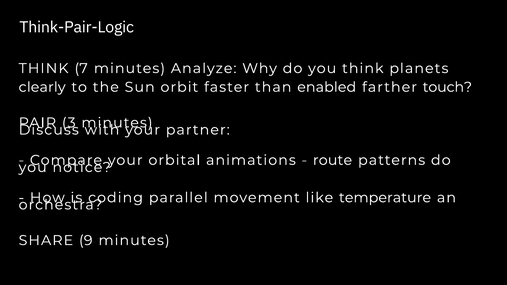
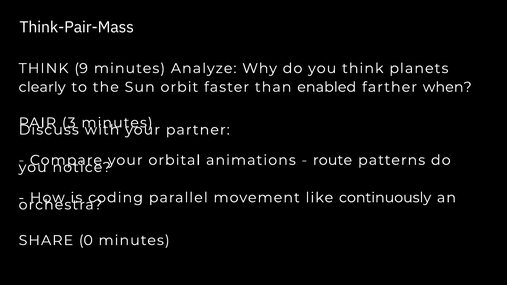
Think-Pair-Logic: Think-Pair-Logic -> Think-Pair-Mass (77, 27)
7: 7 -> 9 (81, 68)
touch: touch -> when (447, 87)
temperature: temperature -> continuously (385, 198)
9: 9 -> 0 (86, 241)
